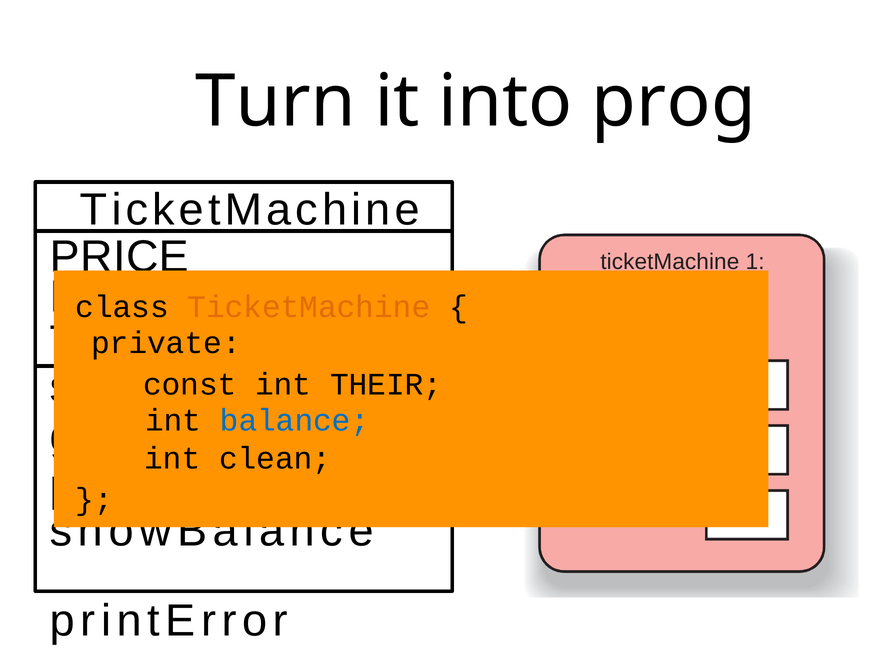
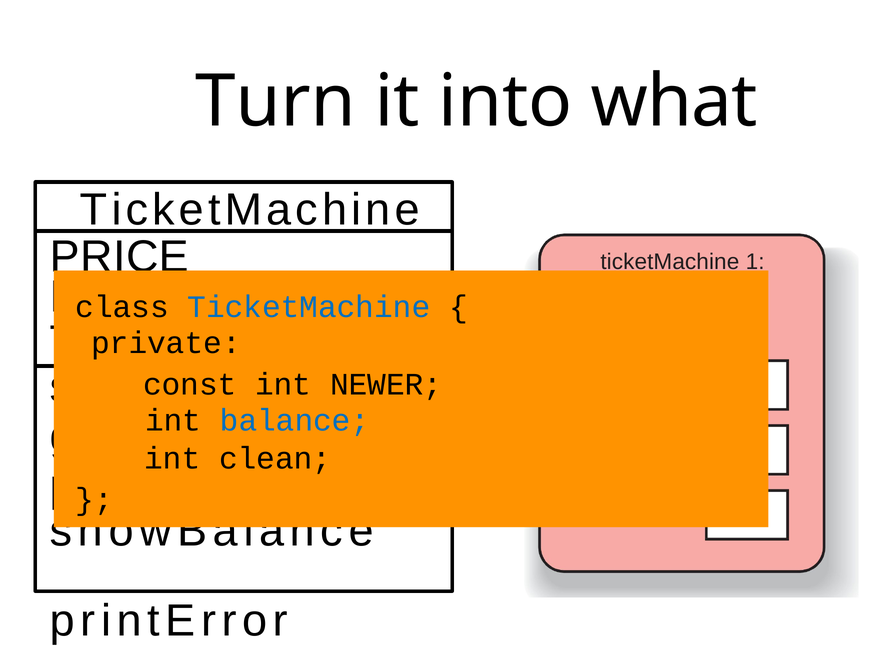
prog: prog -> what (674, 102)
TicketMachine colour: orange -> blue (309, 307)
THEIR: THEIR -> NEWER (386, 384)
